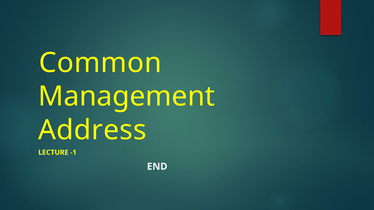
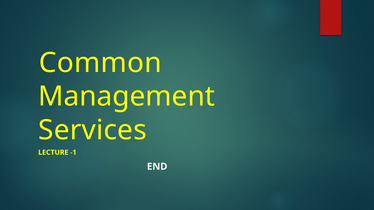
Address: Address -> Services (92, 130)
